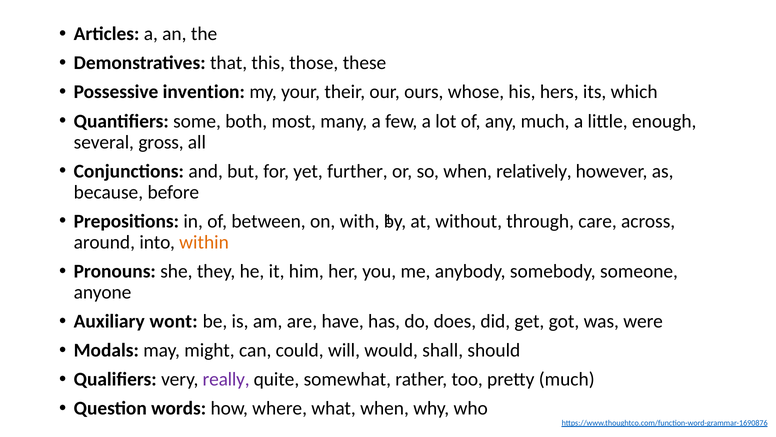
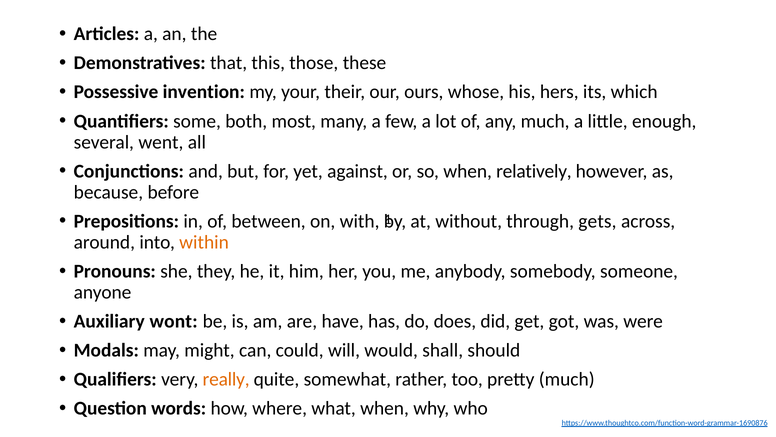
gross: gross -> went (161, 142)
further: further -> against (357, 171)
care: care -> gets (597, 221)
really colour: purple -> orange (226, 379)
